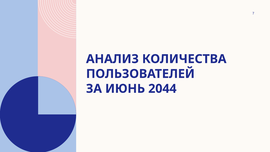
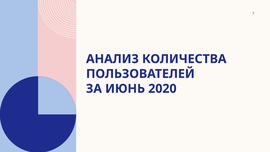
2044: 2044 -> 2020 (162, 89)
